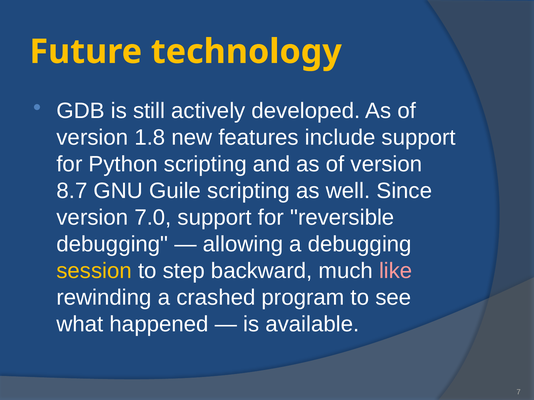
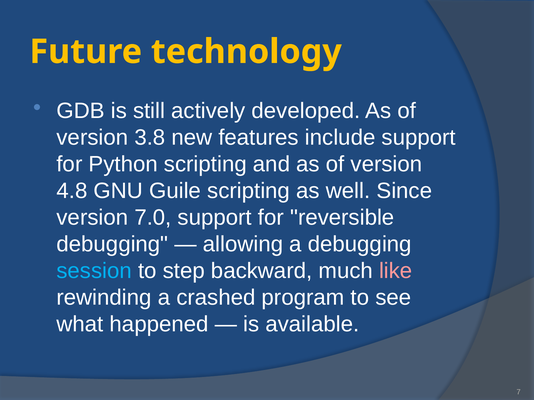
1.8: 1.8 -> 3.8 (150, 138)
8.7: 8.7 -> 4.8 (72, 191)
session colour: yellow -> light blue (94, 271)
